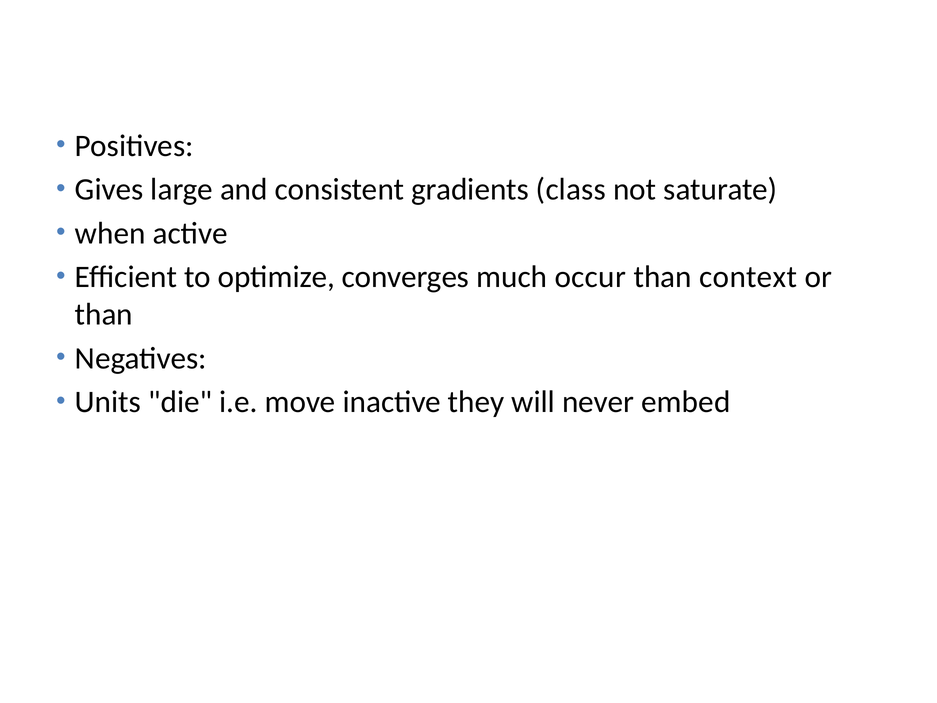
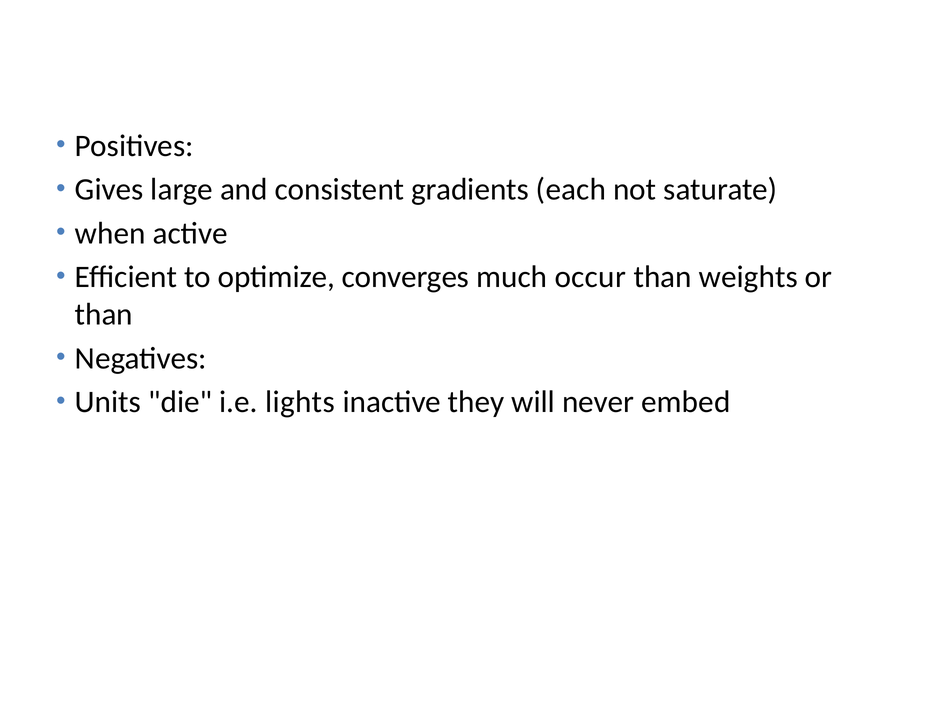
class: class -> each (571, 190)
context: context -> weights (748, 277)
move: move -> lights (300, 402)
